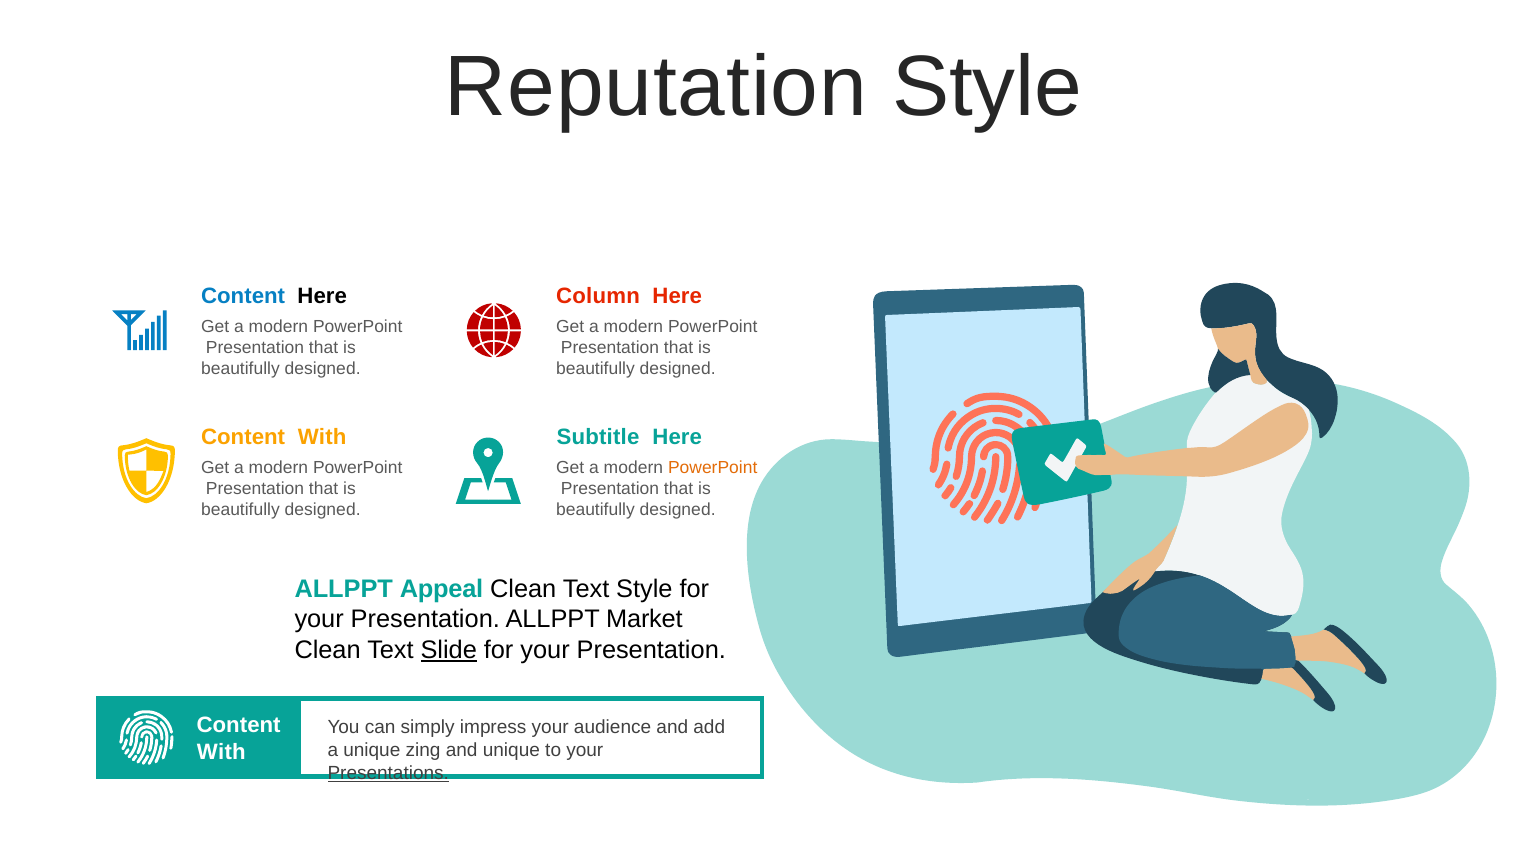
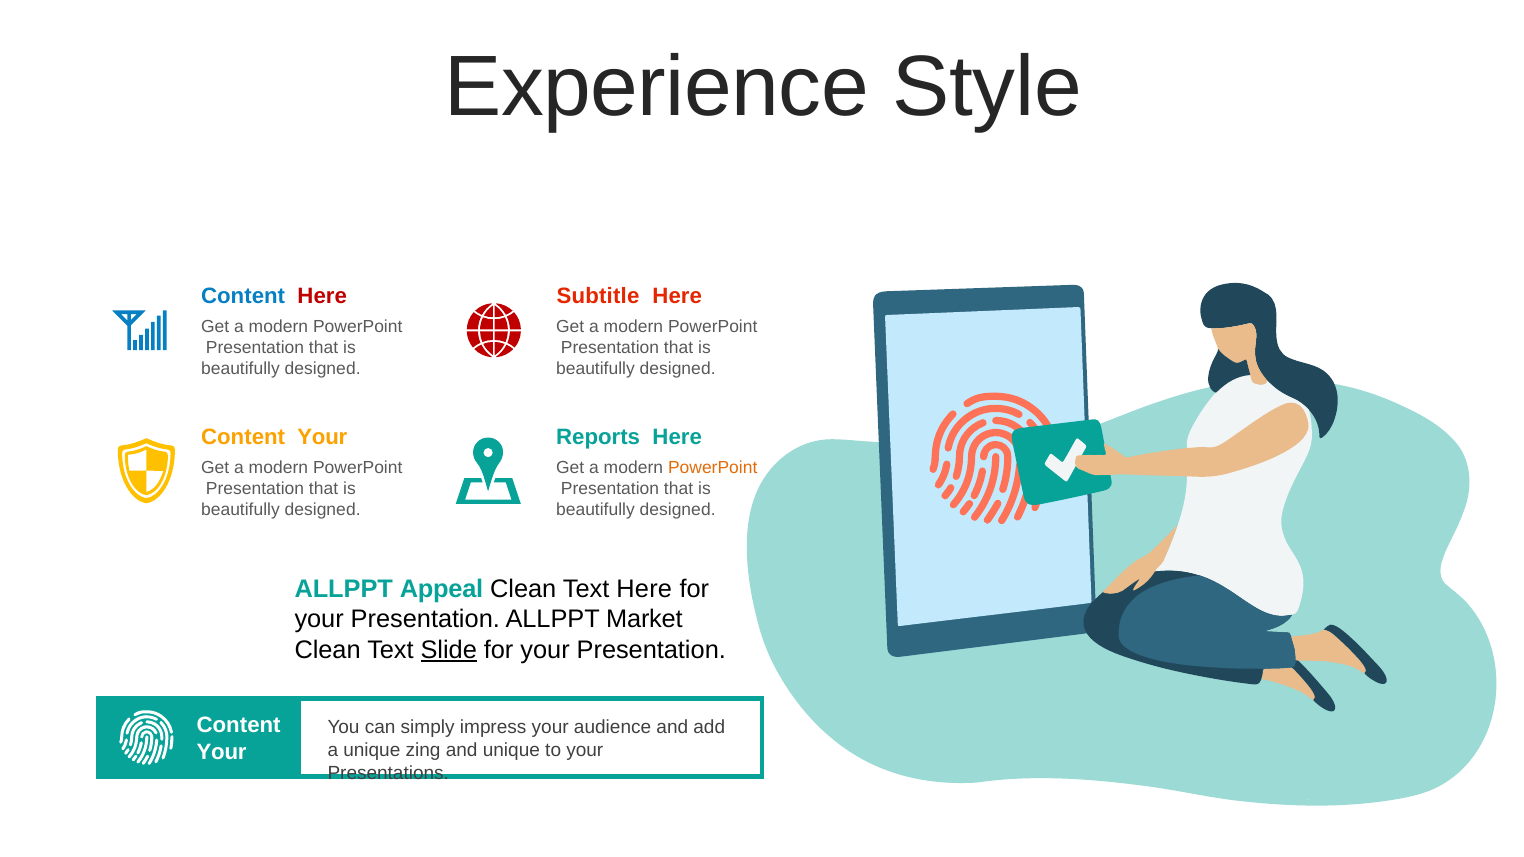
Reputation: Reputation -> Experience (657, 87)
Here colour: black -> red (322, 297)
Column: Column -> Subtitle (598, 297)
With: With -> Your (322, 437)
Subtitle: Subtitle -> Reports (598, 437)
Text Style: Style -> Here (644, 589)
With: With -> Your (222, 752)
Presentations underline: present -> none (388, 773)
